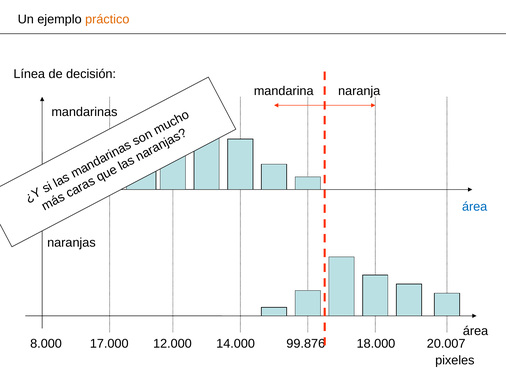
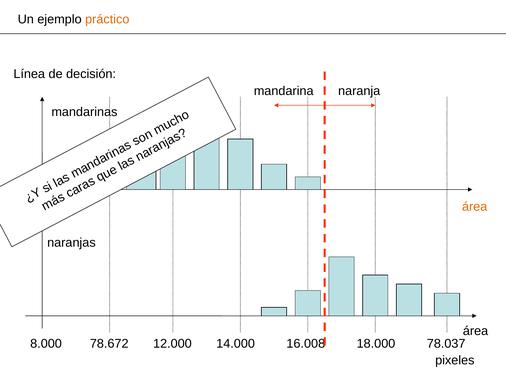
área colour: blue -> orange (475, 207)
17.000: 17.000 -> 78.672 (109, 344)
99.876: 99.876 -> 16.008 (306, 344)
20.007: 20.007 -> 78.037 (446, 344)
